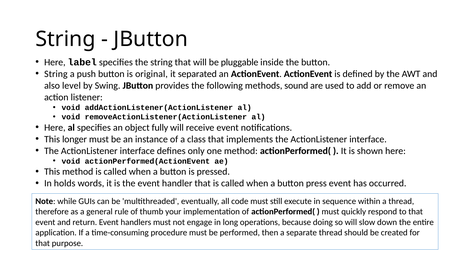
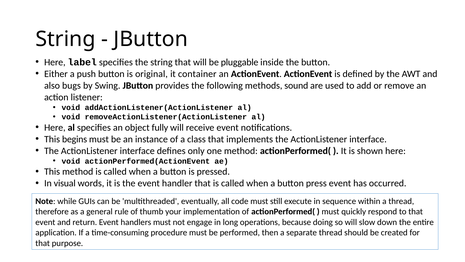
String: String -> Either (56, 74)
separated: separated -> container (197, 74)
level: level -> bugs (71, 85)
longer: longer -> begins (75, 139)
holds: holds -> visual (65, 183)
